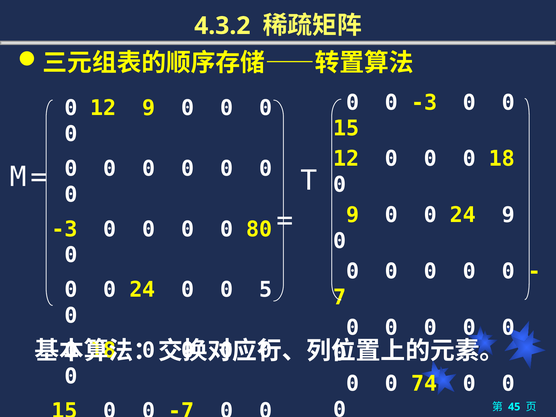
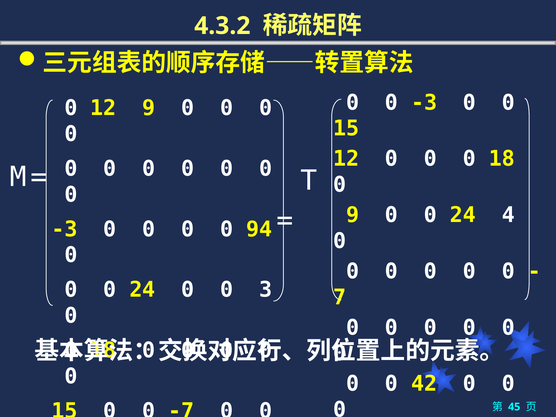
24 9: 9 -> 4 (508, 215)
80: 80 -> 94 (259, 229)
5: 5 -> 3 (266, 290)
74: 74 -> 42 (424, 384)
